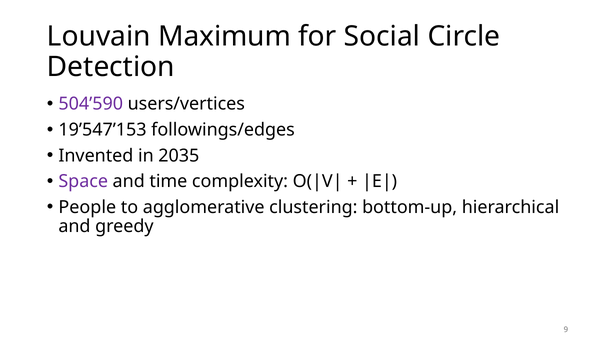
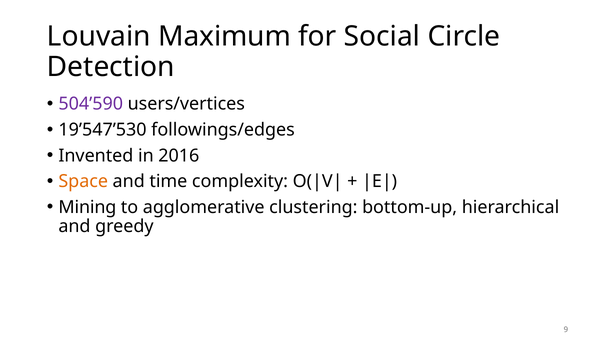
19’547’153: 19’547’153 -> 19’547’530 (103, 130)
2035: 2035 -> 2016 (179, 156)
Space colour: purple -> orange (83, 181)
People: People -> Mining (87, 207)
